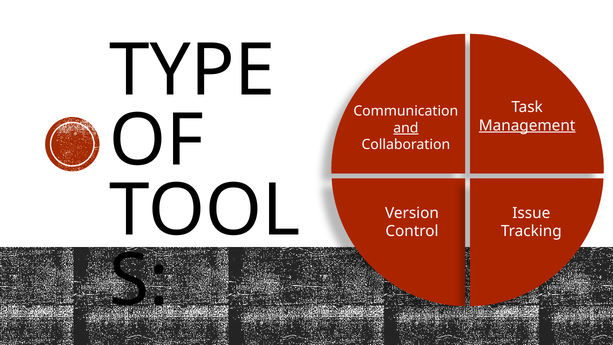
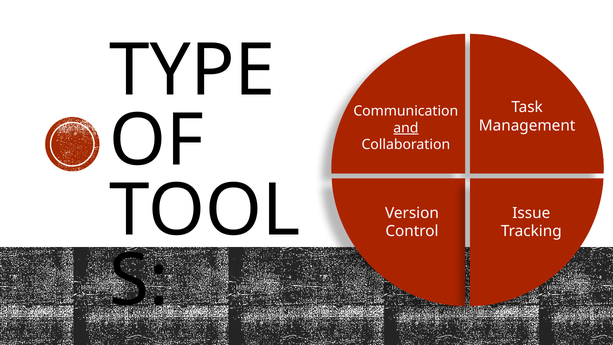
Management underline: present -> none (527, 126)
